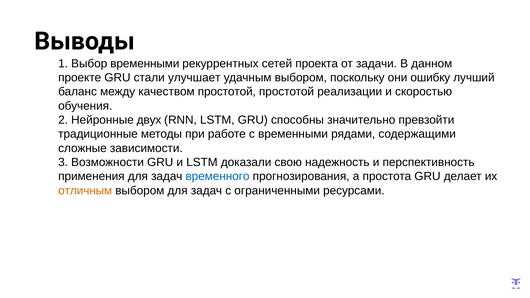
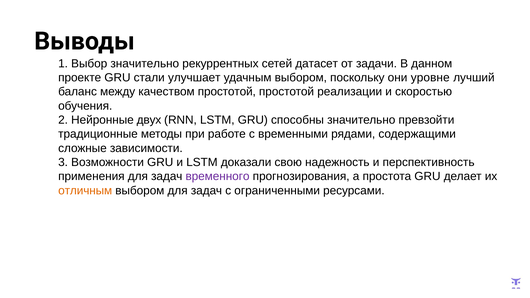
Выбор временными: временными -> значительно (145, 63)
проекта: проекта -> датасет (317, 63)
ошибку: ошибку -> уровне (430, 78)
временного colour: blue -> purple (218, 177)
